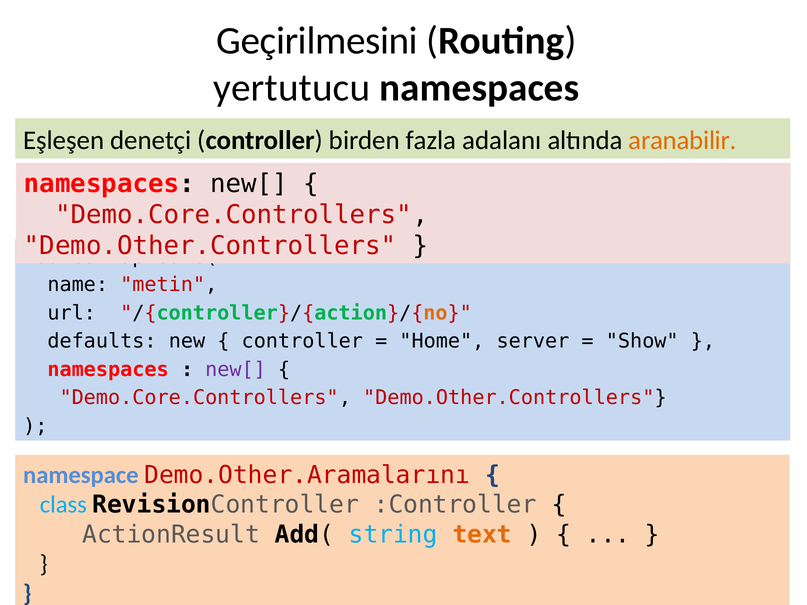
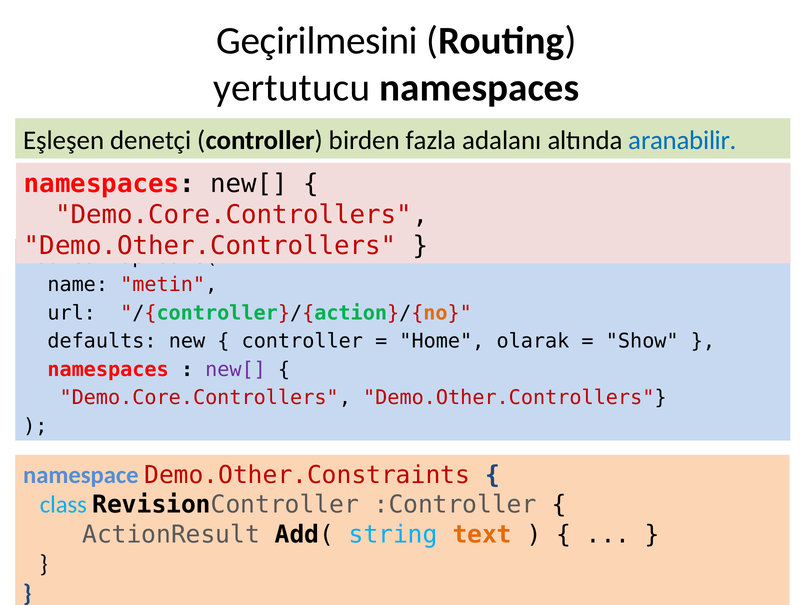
aranabilir colour: orange -> blue (683, 140)
server: server -> olarak (533, 341)
Demo.Other.Aramalarını: Demo.Other.Aramalarını -> Demo.Other.Constraints (307, 475)
